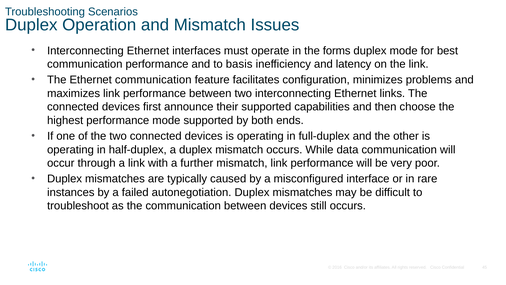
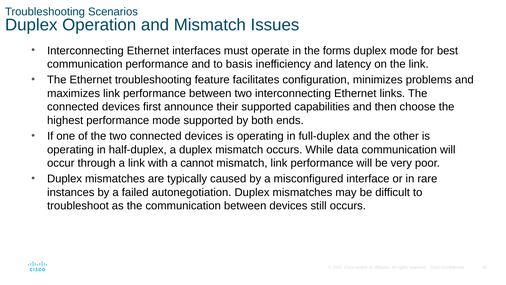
Ethernet communication: communication -> troubleshooting (153, 80)
further: further -> cannot (197, 163)
